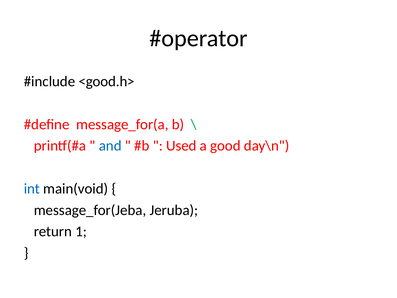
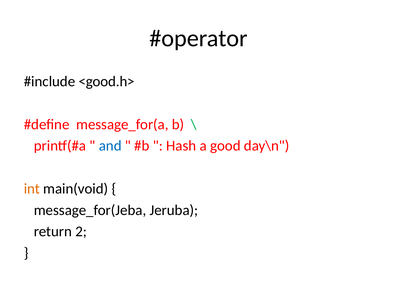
Used: Used -> Hash (181, 146)
int colour: blue -> orange (32, 189)
1: 1 -> 2 (81, 231)
